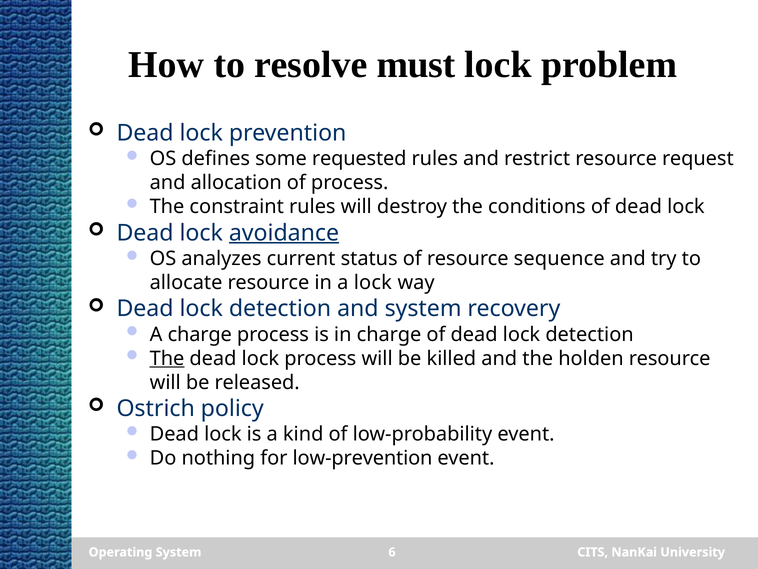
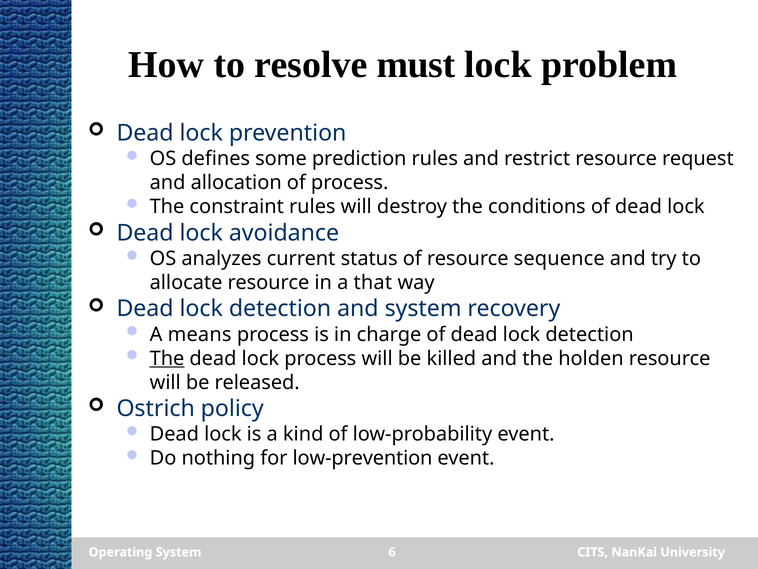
requested: requested -> prediction (359, 159)
avoidance underline: present -> none (284, 233)
a lock: lock -> that (373, 282)
A charge: charge -> means (200, 334)
